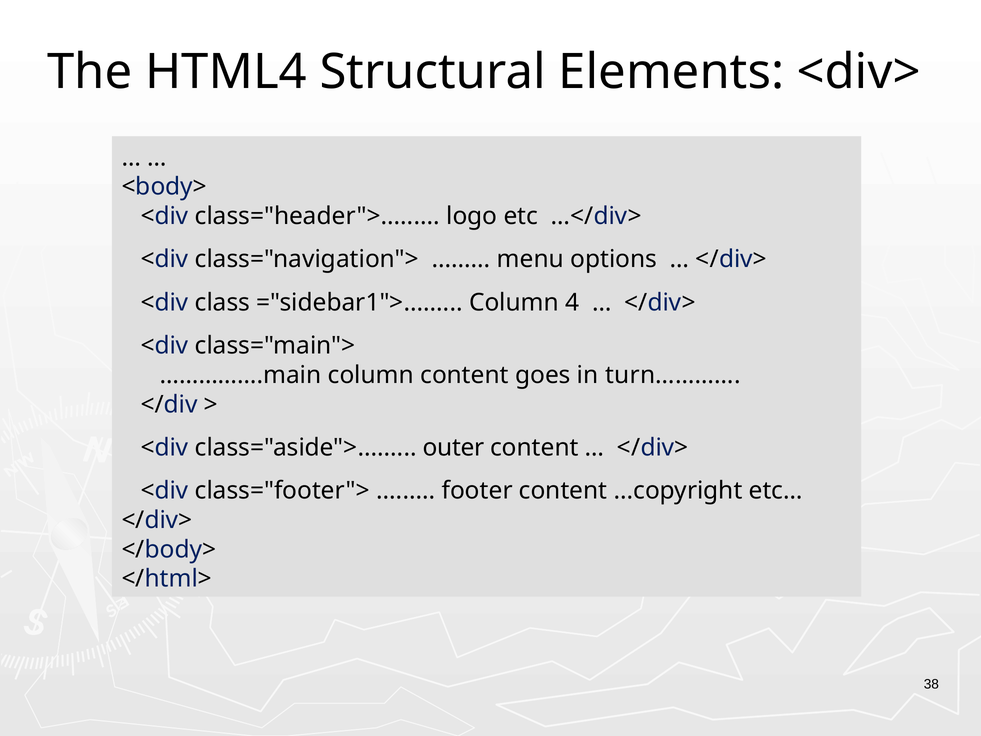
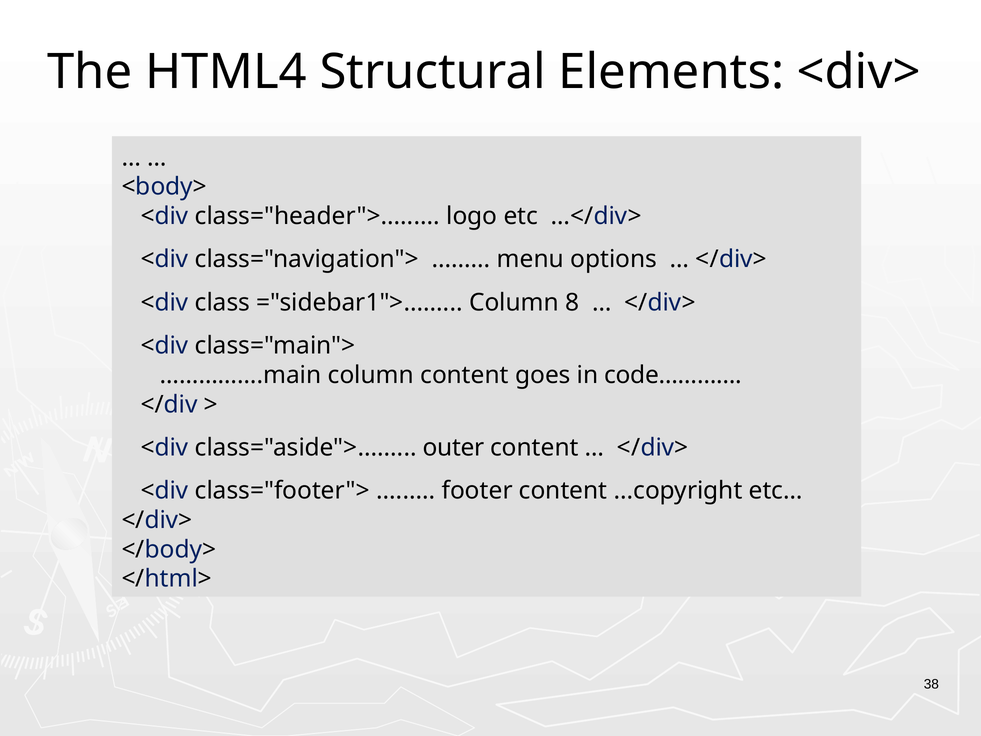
4: 4 -> 8 (572, 302)
turn…………: turn………… -> code………… (673, 375)
